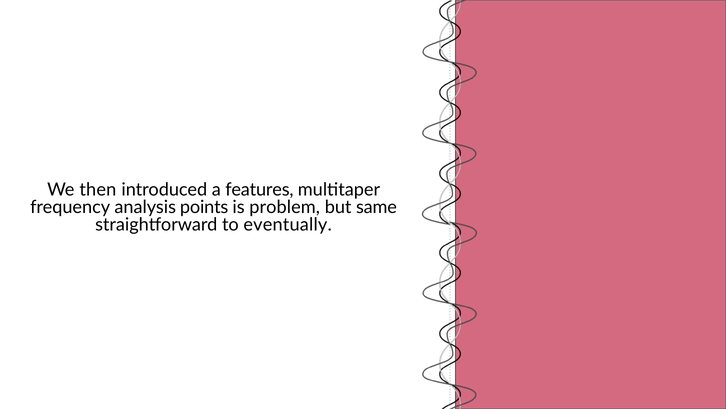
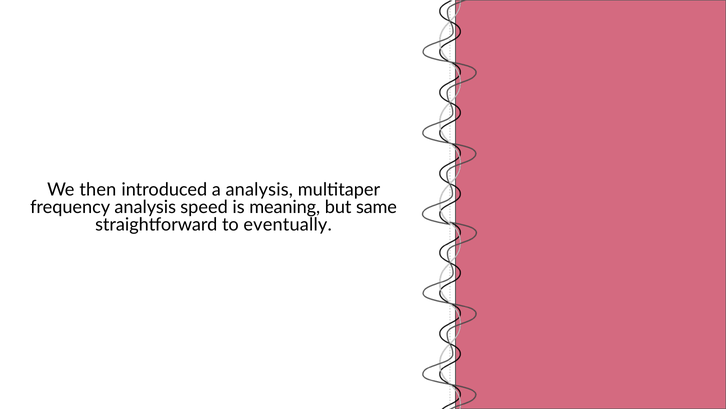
a features: features -> analysis (259, 189)
points: points -> speed (204, 207)
problem: problem -> meaning (285, 207)
